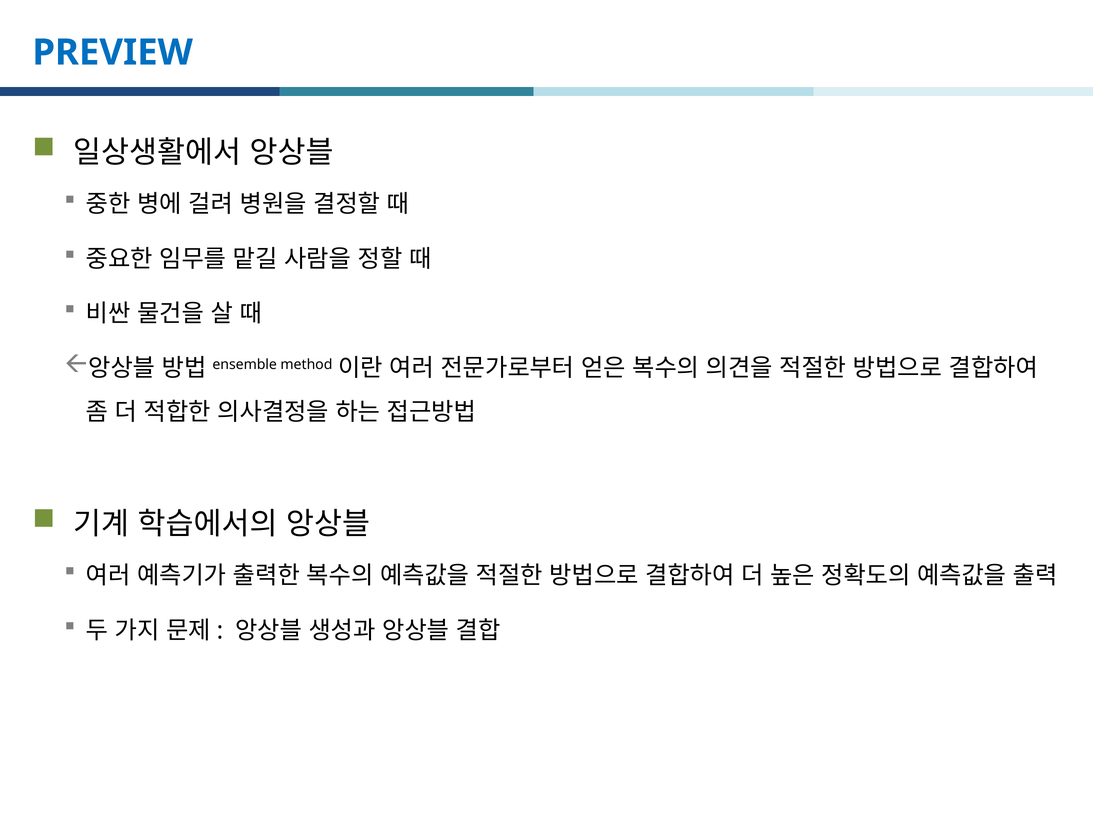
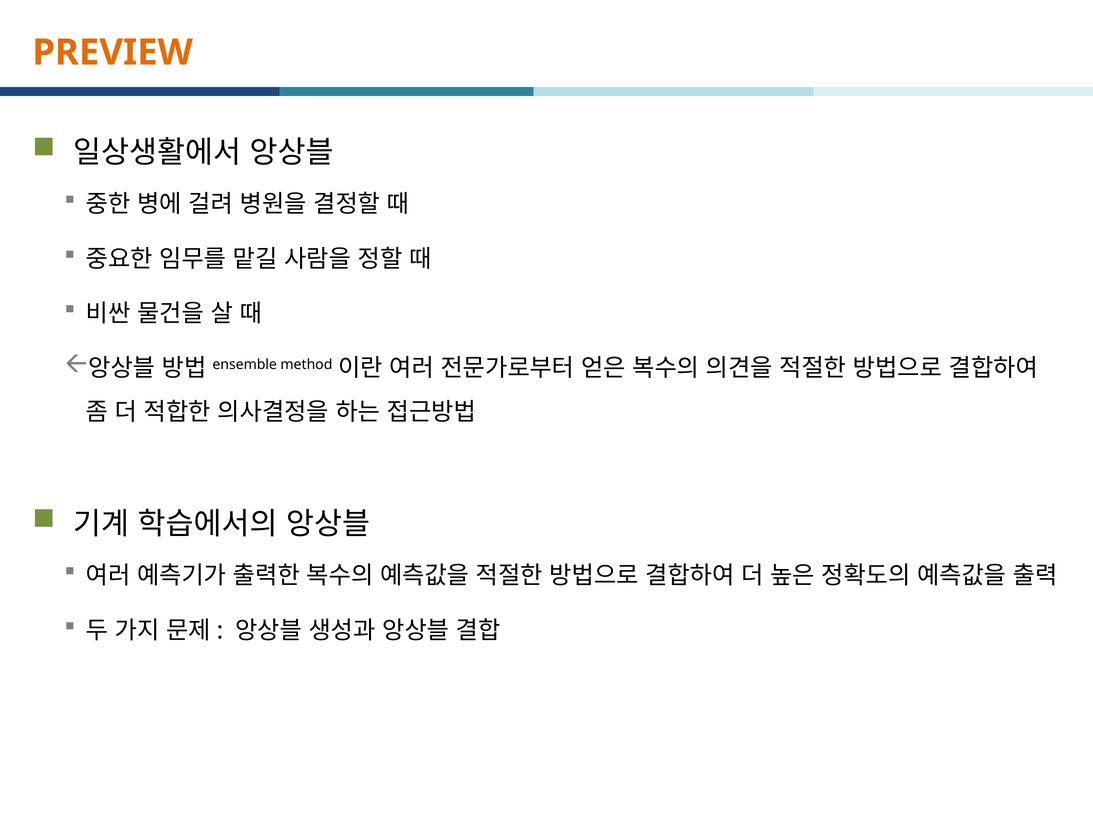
PREVIEW colour: blue -> orange (113, 53)
